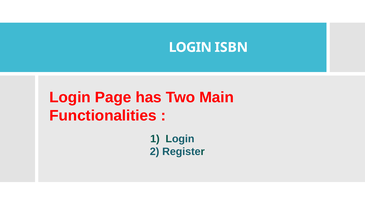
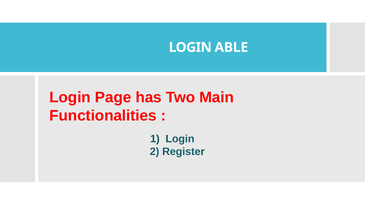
ISBN: ISBN -> ABLE (231, 47)
